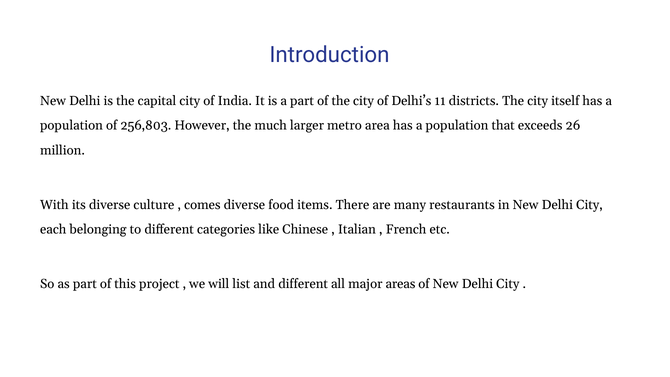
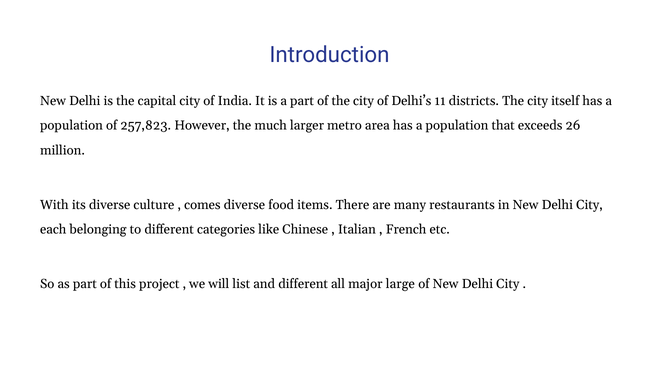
256,803: 256,803 -> 257,823 (146, 126)
areas: areas -> large (400, 284)
